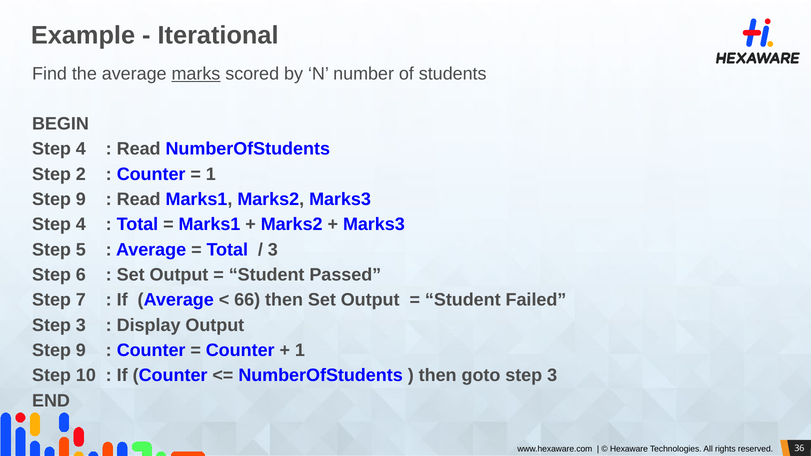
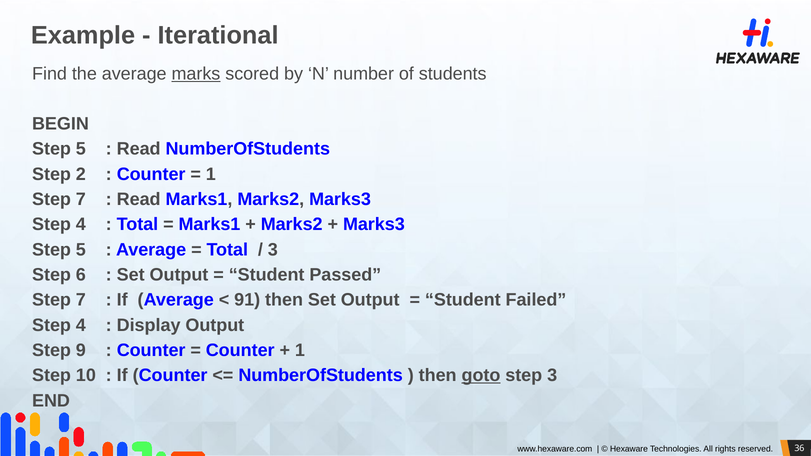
4: 4 -> 5 (81, 149)
9: 9 -> 7 (81, 199)
66: 66 -> 91 (247, 300)
3: 3 -> 4 (81, 325)
goto underline: none -> present (481, 376)
